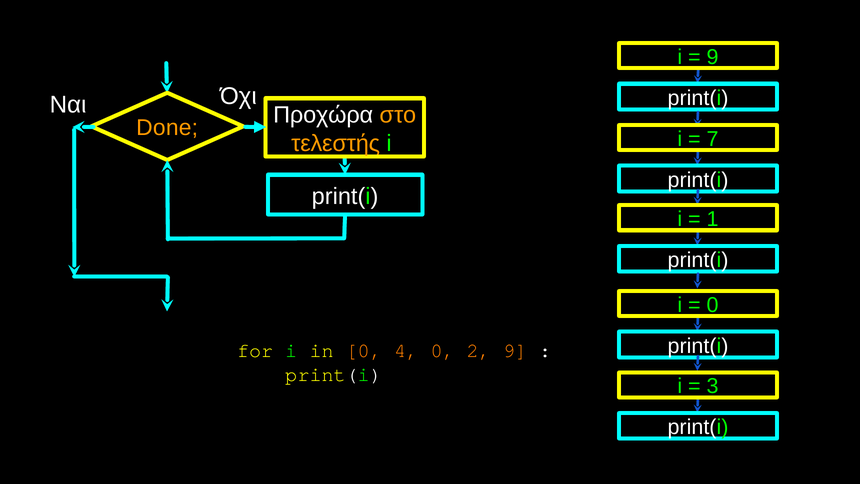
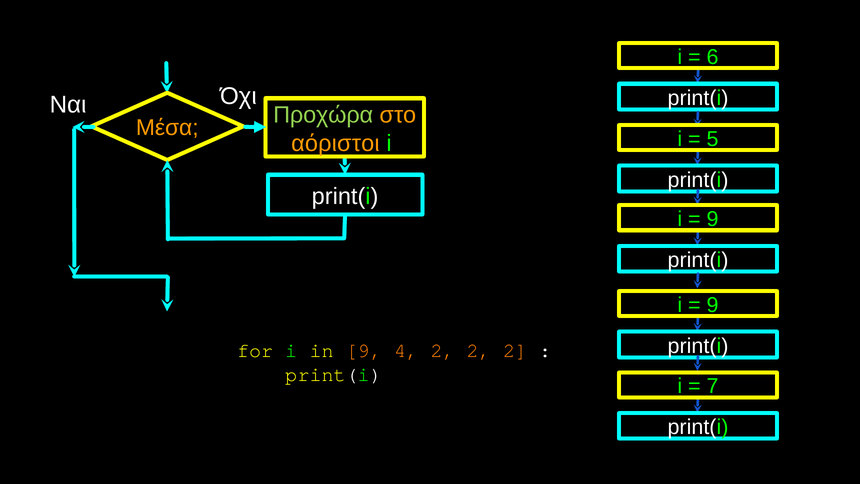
9: 9 -> 6 (713, 57)
Προχώρα colour: white -> light green (323, 115)
Done: Done -> Μέσα (167, 128)
7: 7 -> 5 (713, 139)
τελεστής: τελεστής -> αόριστοι (335, 143)
1: 1 -> 9 (713, 219)
0: 0 -> 9 (713, 305)
in 0: 0 -> 9 (364, 350)
4 0: 0 -> 2 (443, 350)
9: 9 -> 2 (515, 350)
3: 3 -> 7 (713, 386)
